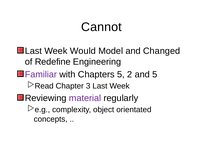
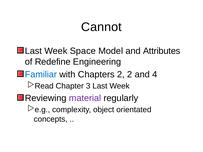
Would: Would -> Space (83, 51)
Changed: Changed -> Attributes (162, 51)
Familiar colour: purple -> blue (41, 75)
Chapters 5: 5 -> 2 (121, 75)
and 5: 5 -> 4 (155, 75)
